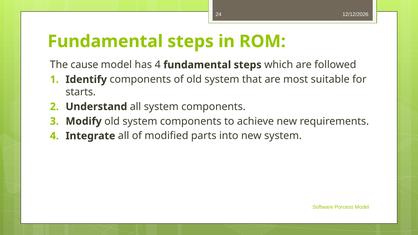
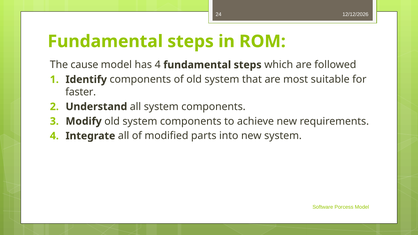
starts: starts -> faster (81, 92)
